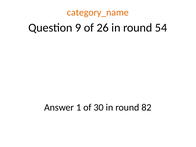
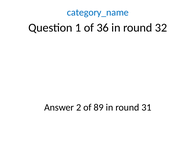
category_name colour: orange -> blue (98, 12)
9: 9 -> 1 (78, 28)
26: 26 -> 36 (103, 28)
54: 54 -> 32 (161, 28)
1: 1 -> 2 (79, 107)
30: 30 -> 89 (99, 107)
82: 82 -> 31 (146, 107)
